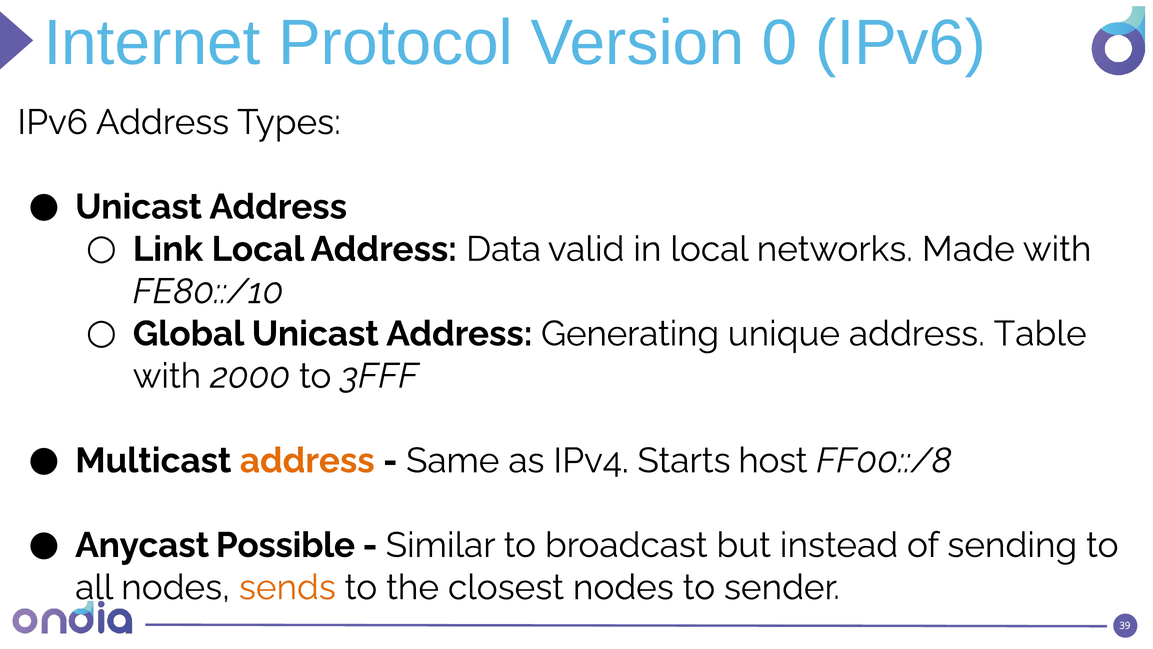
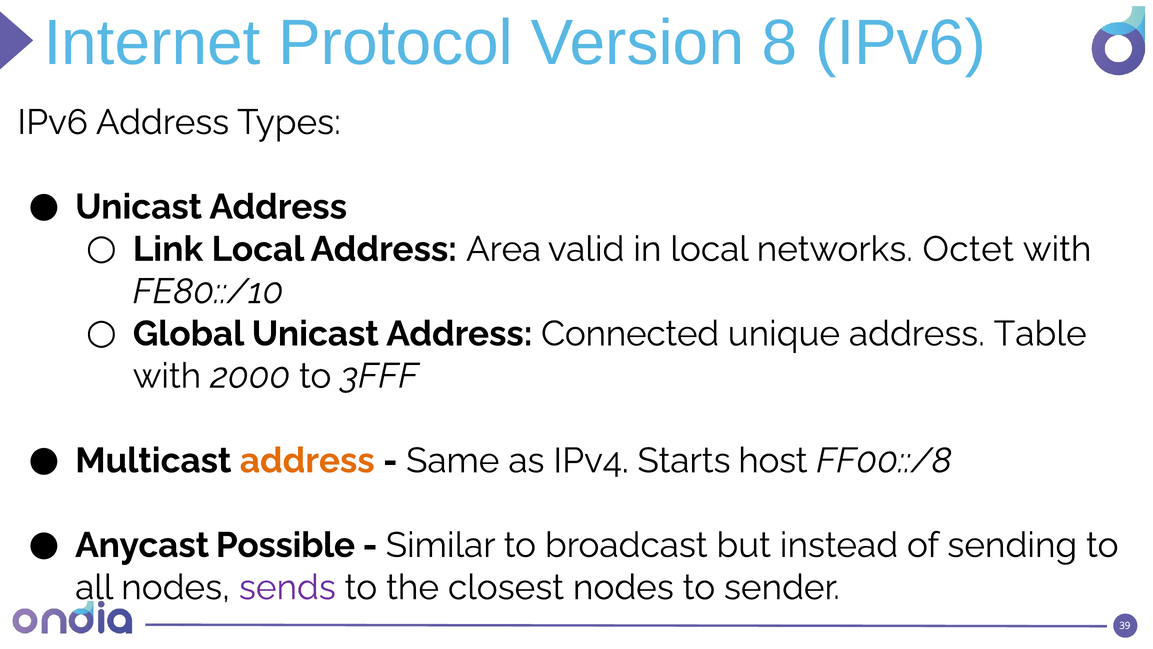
0: 0 -> 8 (780, 43)
Data: Data -> Area (504, 249)
Made: Made -> Octet (968, 249)
Generating: Generating -> Connected (630, 334)
sends colour: orange -> purple (287, 587)
